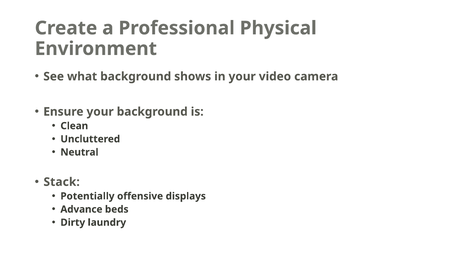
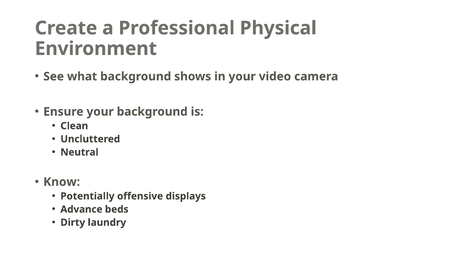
Stack: Stack -> Know (62, 182)
